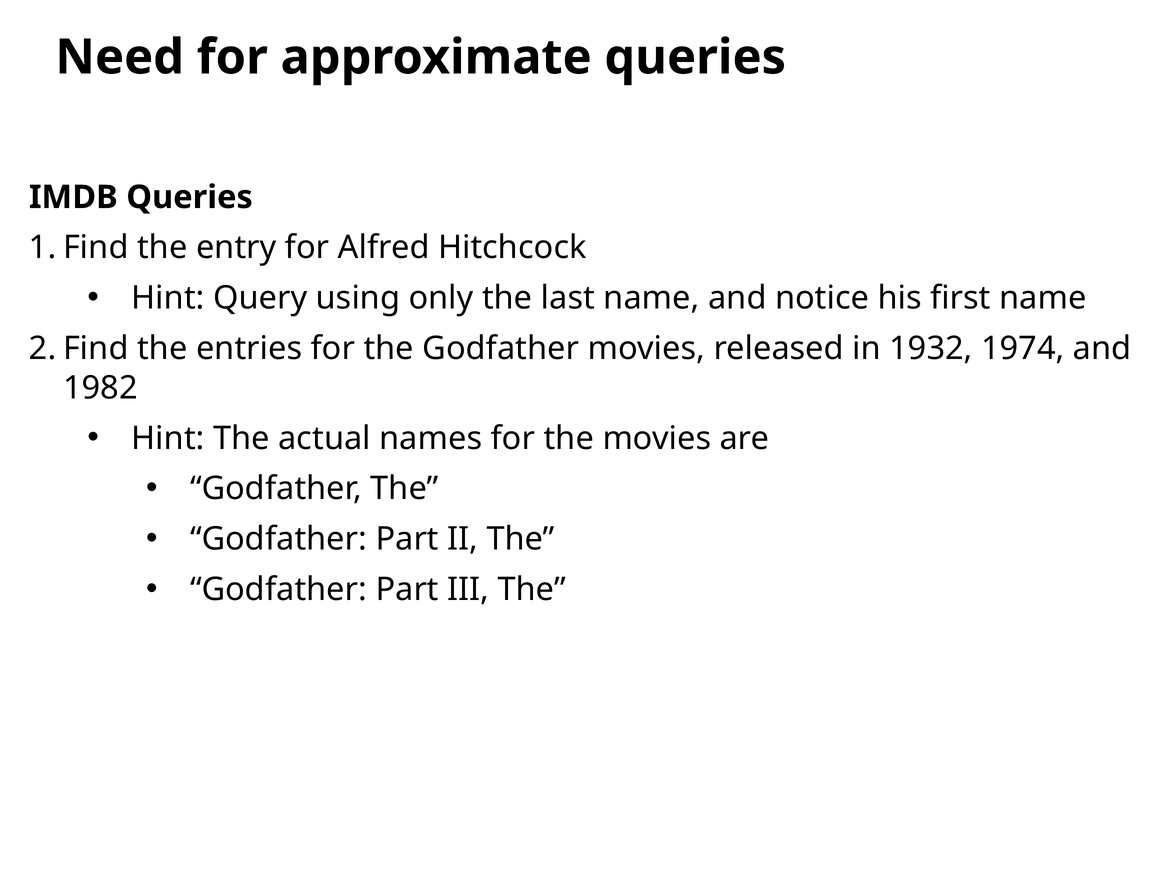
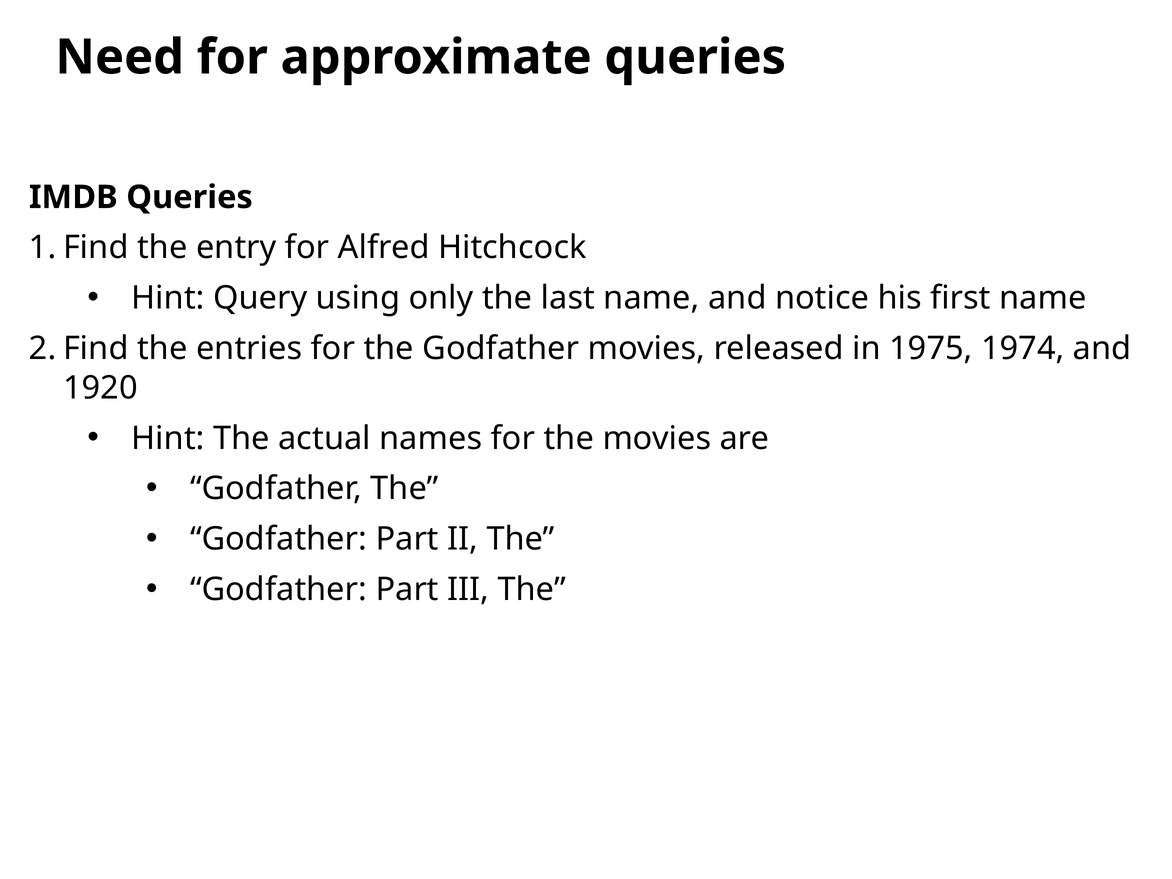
1932: 1932 -> 1975 (931, 349)
1982: 1982 -> 1920 (100, 388)
